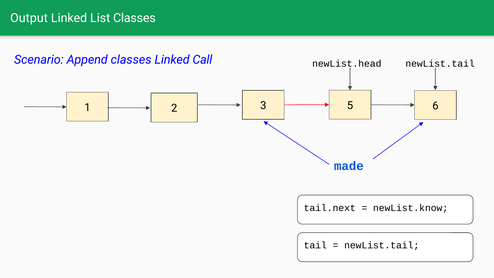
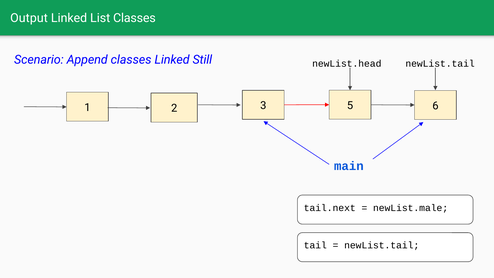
Call: Call -> Still (202, 60)
made: made -> main (349, 166)
newList.know: newList.know -> newList.male (411, 208)
